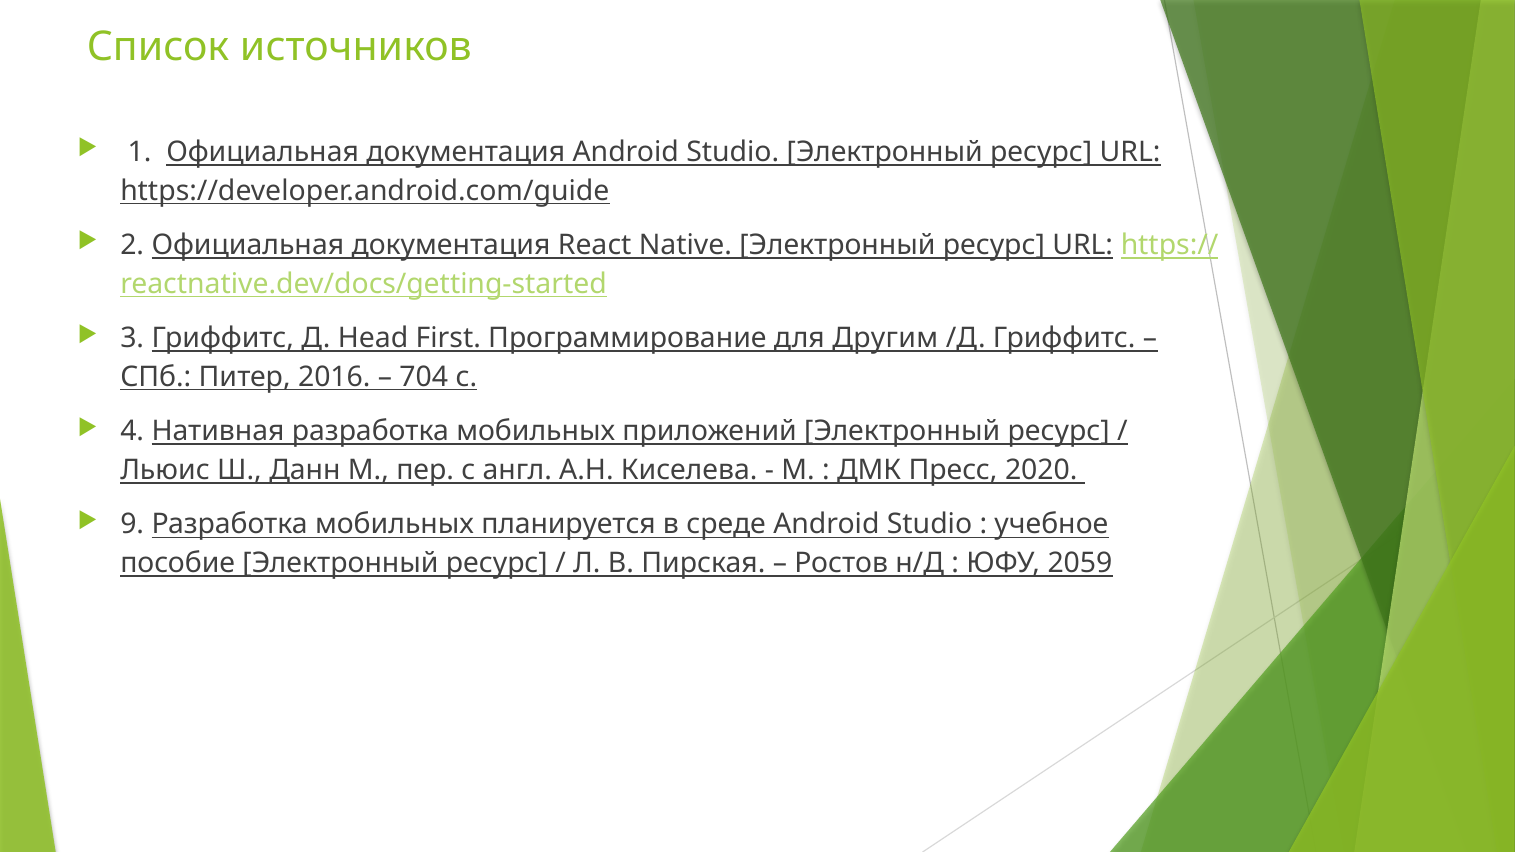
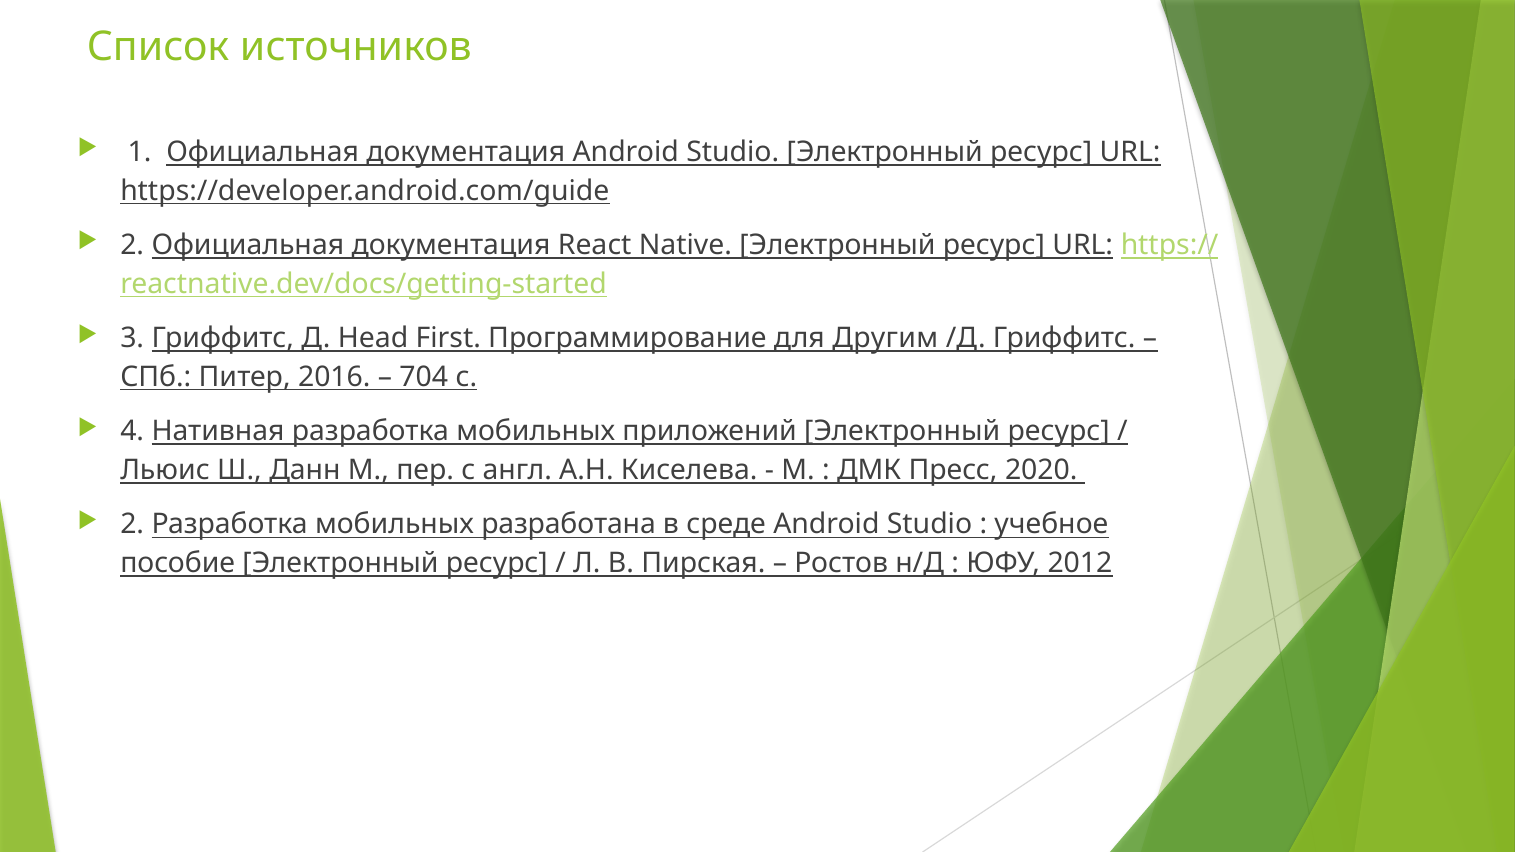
9: 9 -> 2 (132, 524)
планируется: планируется -> разработана (569, 524)
2059: 2059 -> 2012 (1080, 563)
